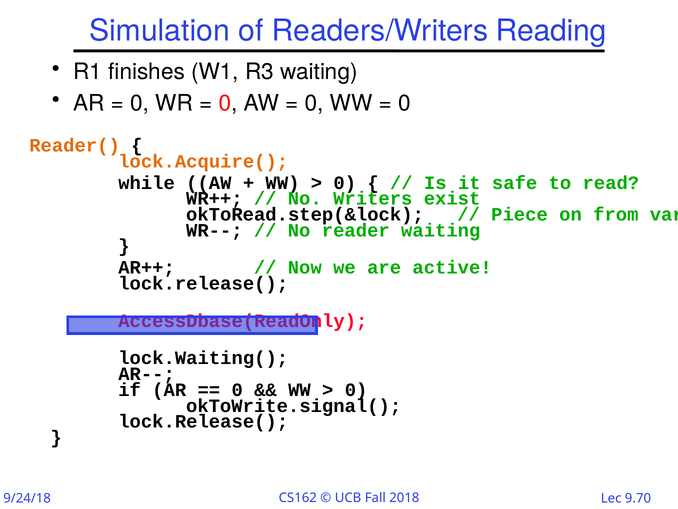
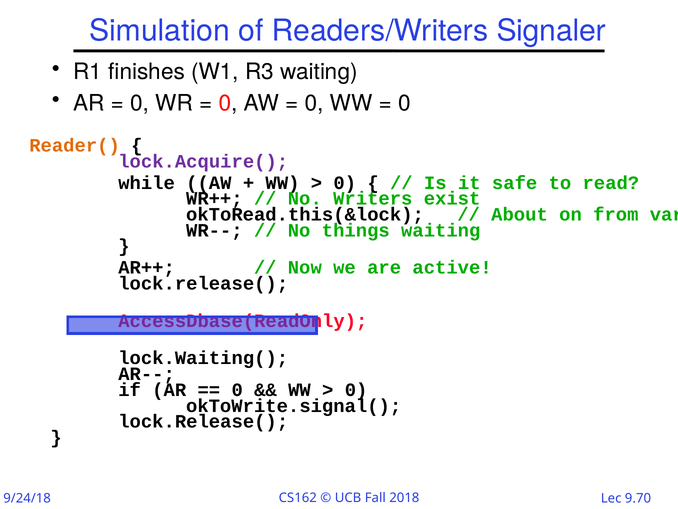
Reading: Reading -> Signaler (551, 31)
lock.Acquire( colour: orange -> purple (203, 161)
okToRead.step(&lock: okToRead.step(&lock -> okToRead.this(&lock (305, 214)
Piece: Piece -> About (520, 214)
reader: reader -> things (356, 230)
